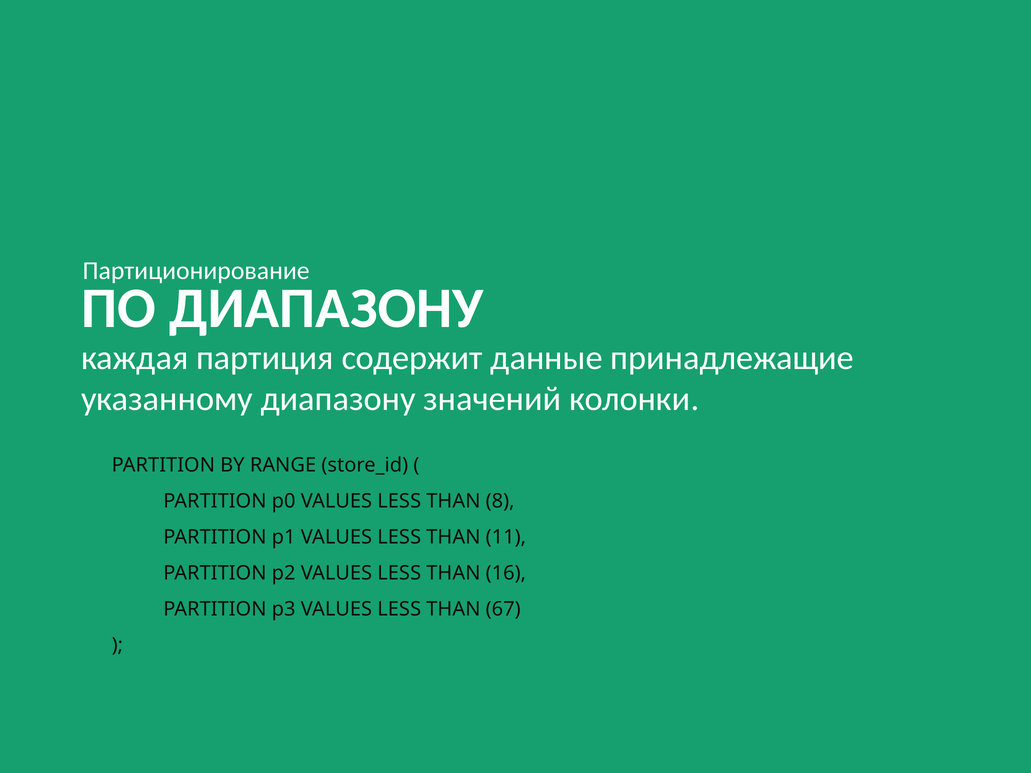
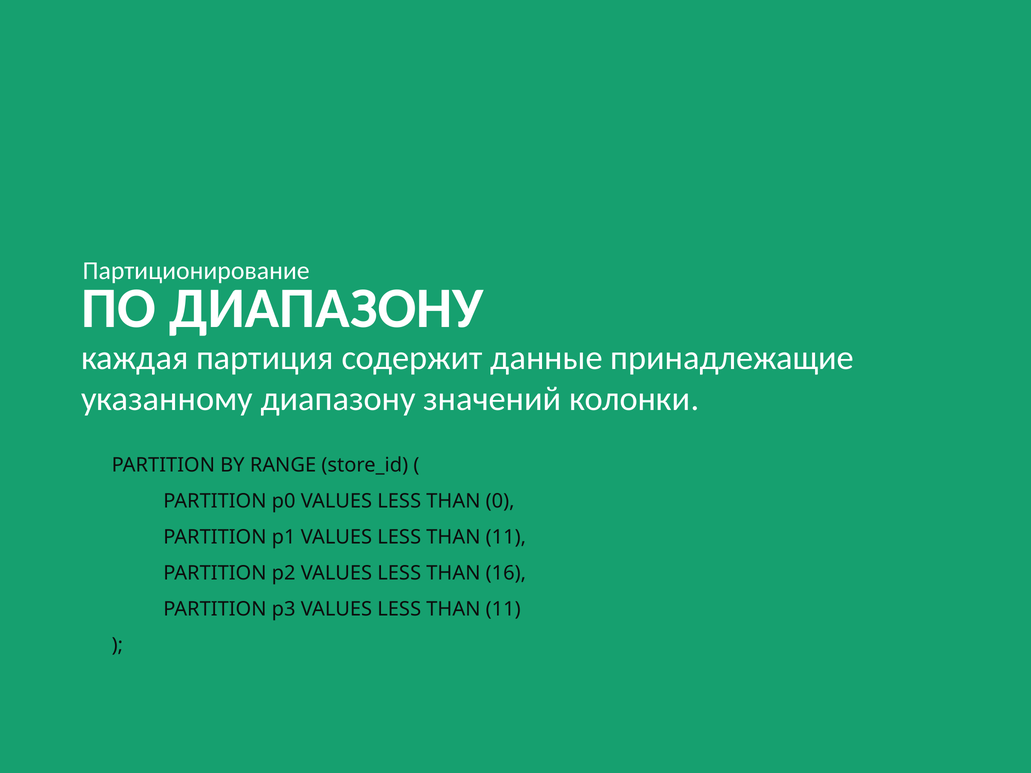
8: 8 -> 0 (500, 501)
67: 67 -> 11 (503, 609)
